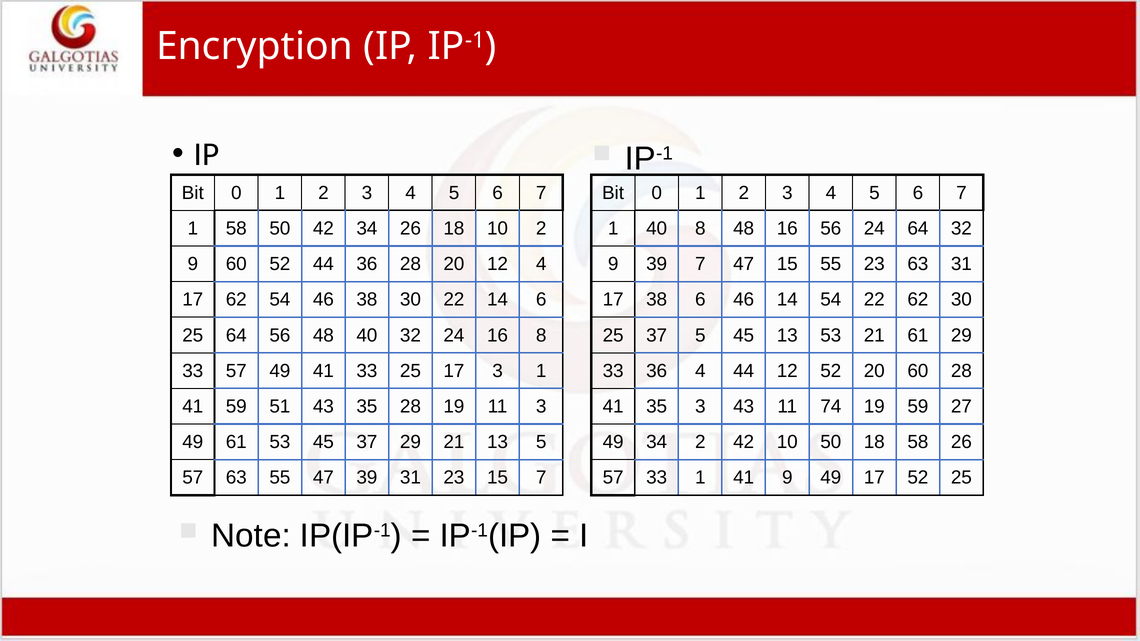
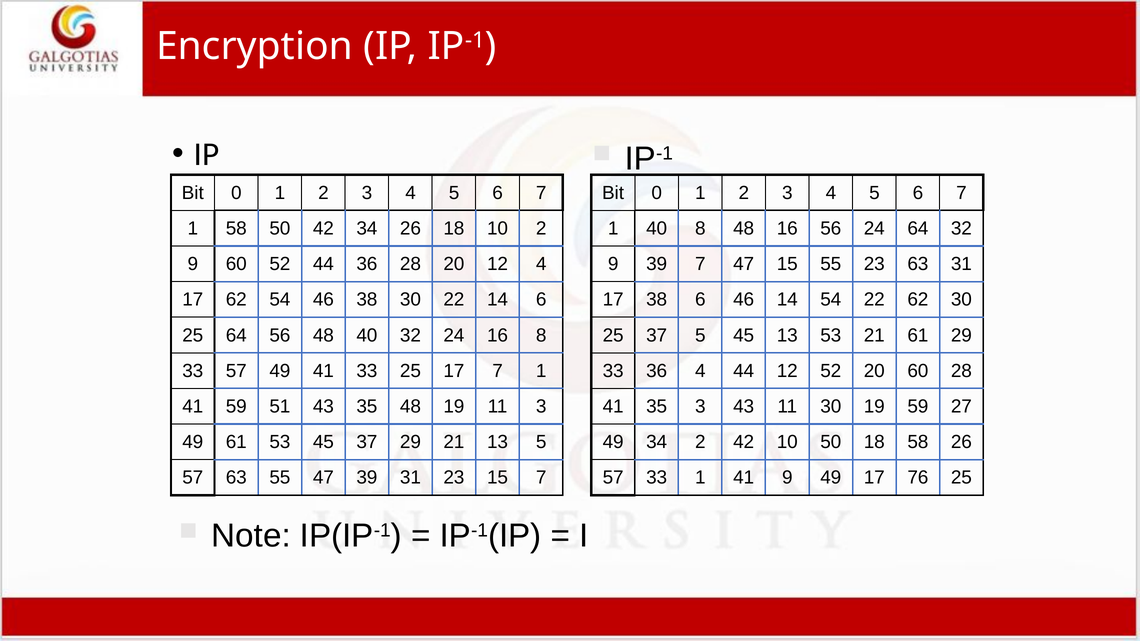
17 3: 3 -> 7 (498, 371)
35 28: 28 -> 48 (411, 407)
11 74: 74 -> 30 (831, 407)
17 52: 52 -> 76 (918, 478)
